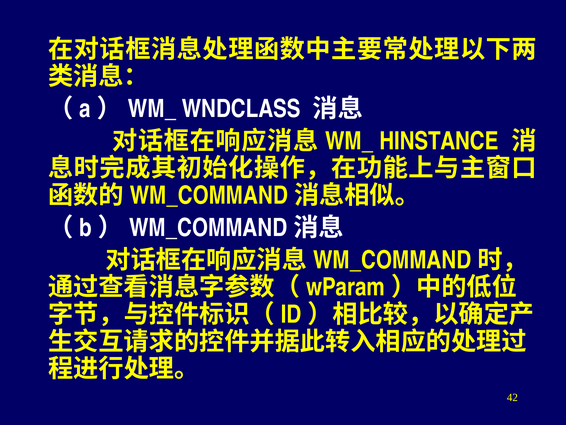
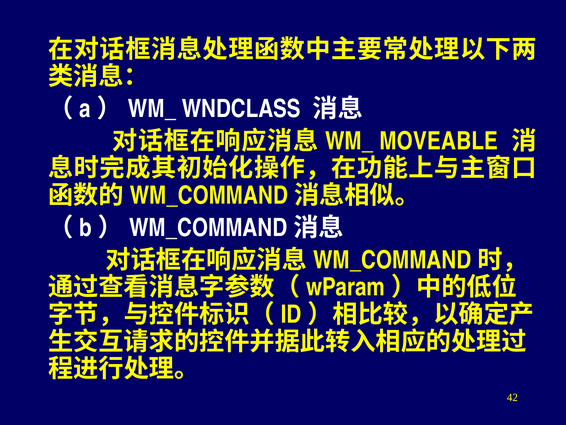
HINSTANCE: HINSTANCE -> MOVEABLE (439, 141)
